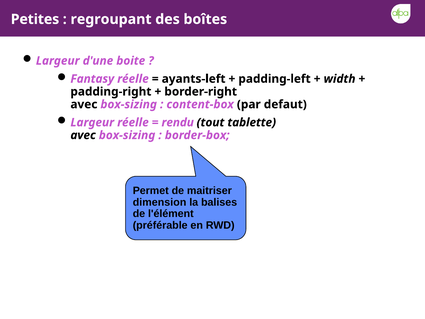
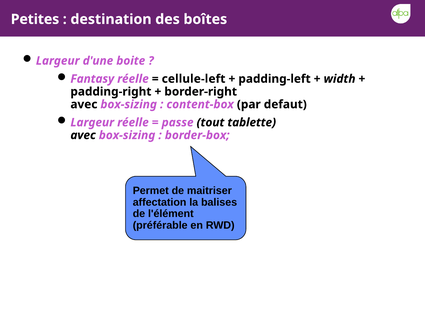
regroupant: regroupant -> destination (111, 19)
ayants-left: ayants-left -> cellule-left (194, 79)
rendu: rendu -> passe (178, 122)
dimension: dimension -> affectation (160, 202)
